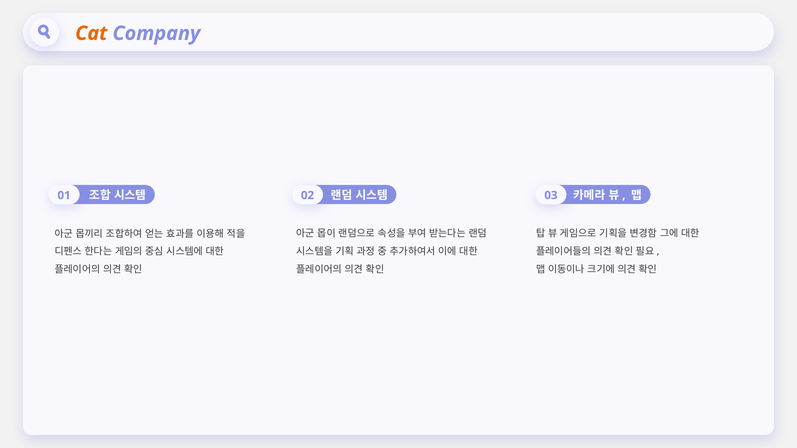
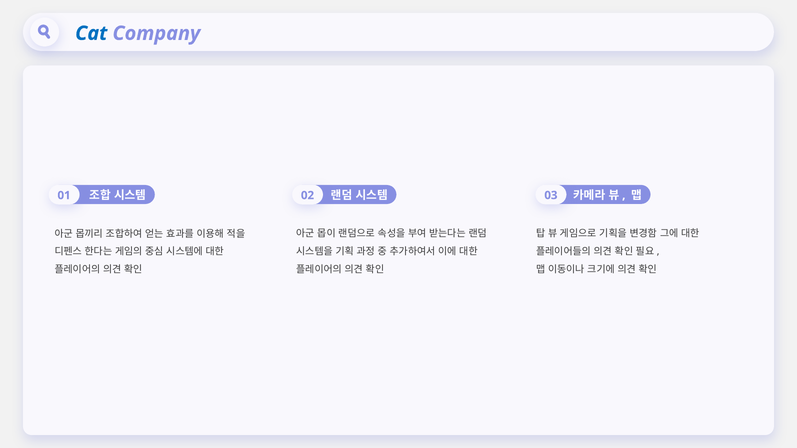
Cat colour: orange -> blue (91, 33)
